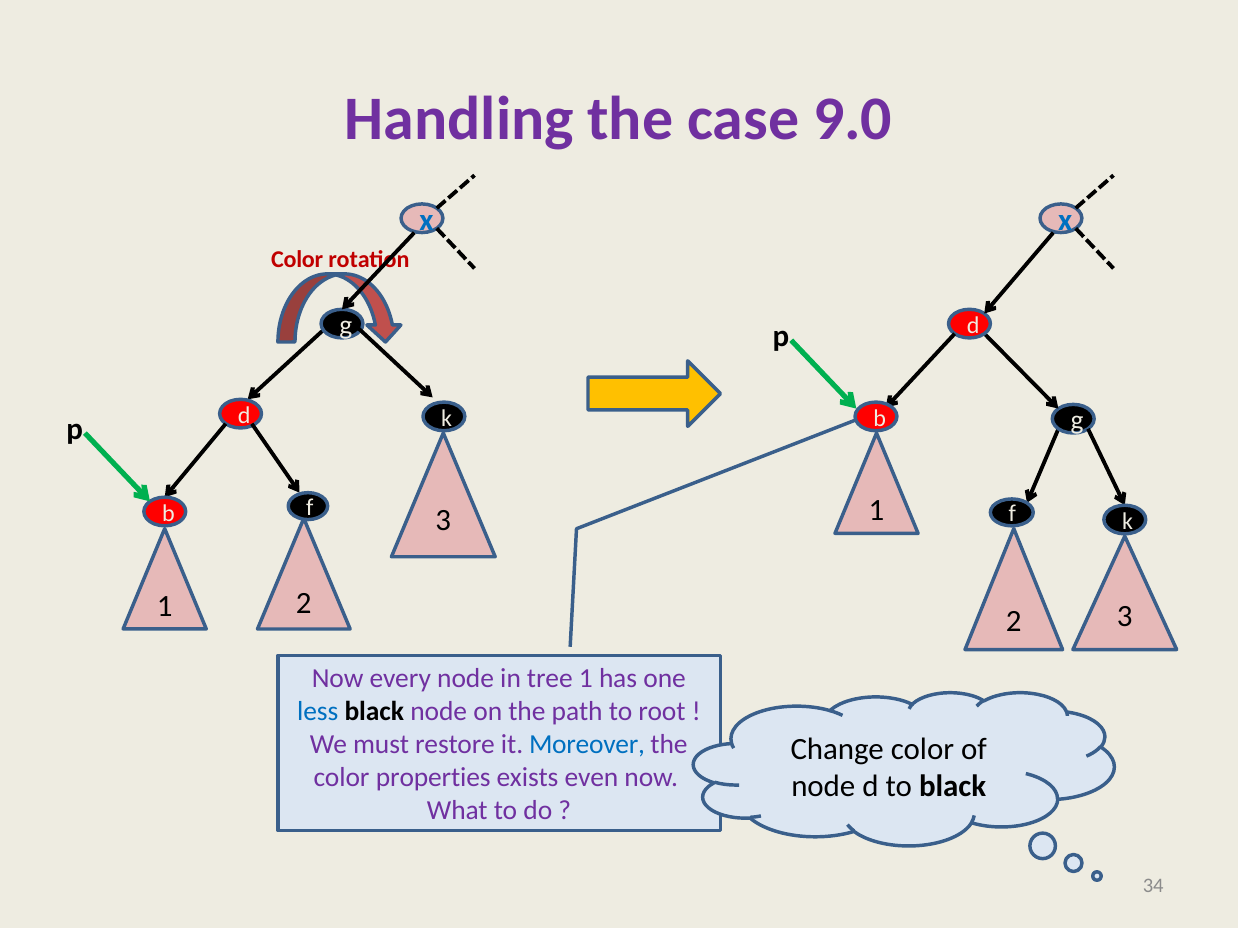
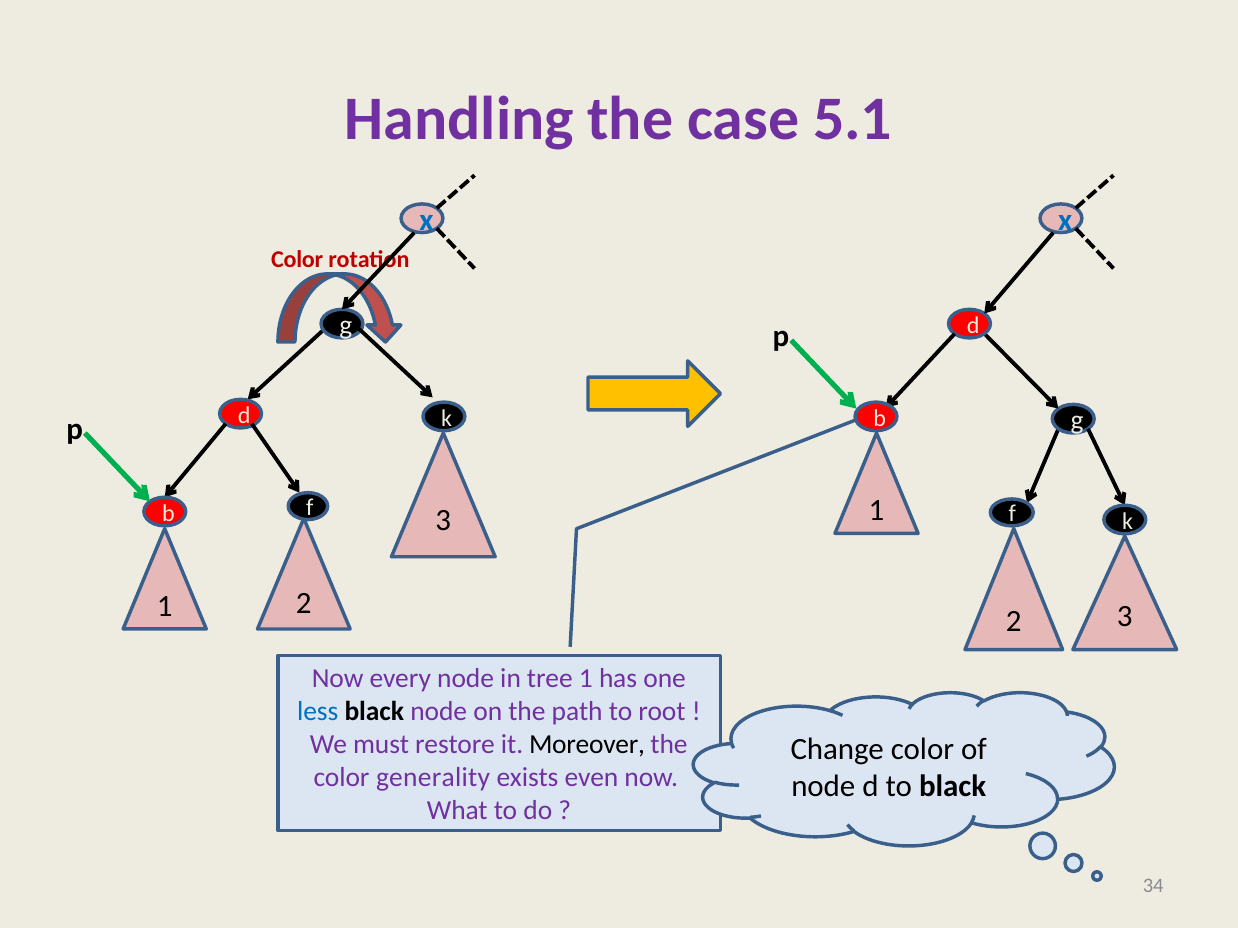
9.0: 9.0 -> 5.1 (853, 119)
Moreover colour: blue -> black (587, 745)
properties: properties -> generality (433, 778)
